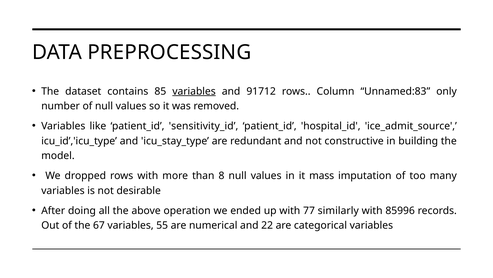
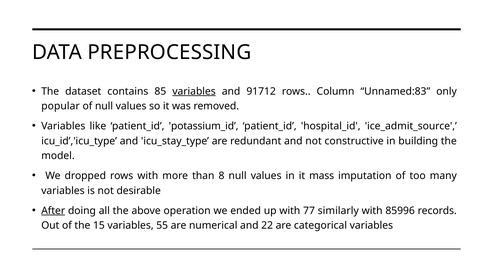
number: number -> popular (61, 106)
sensitivity_id: sensitivity_id -> potassium_id (204, 126)
After underline: none -> present (53, 210)
67: 67 -> 15 (99, 225)
